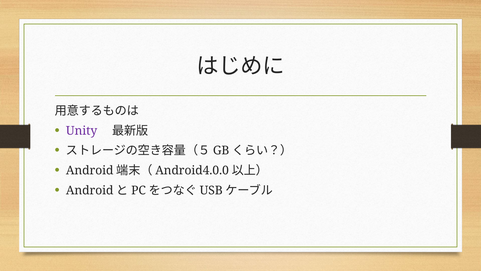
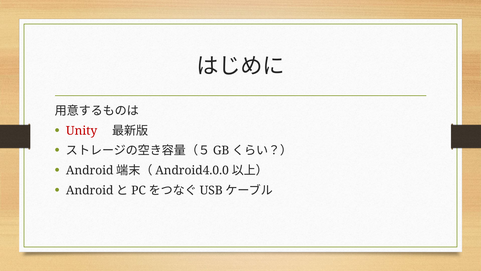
Unity colour: purple -> red (82, 131)
